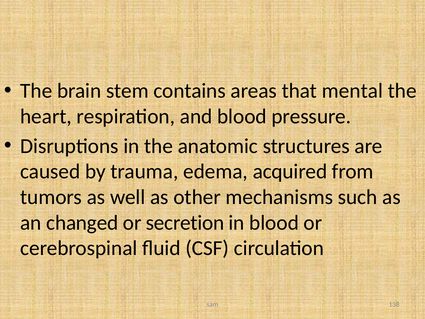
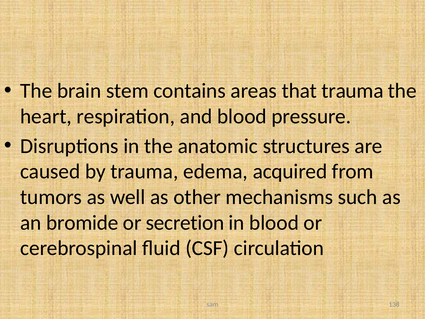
that mental: mental -> trauma (353, 91)
changed: changed -> bromide (82, 222)
